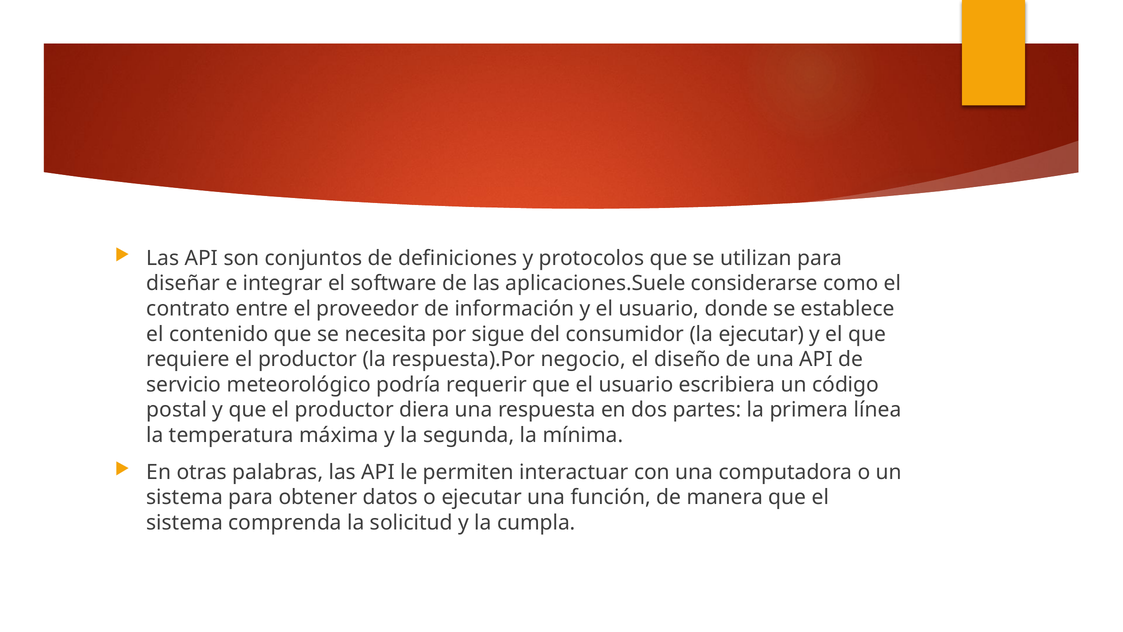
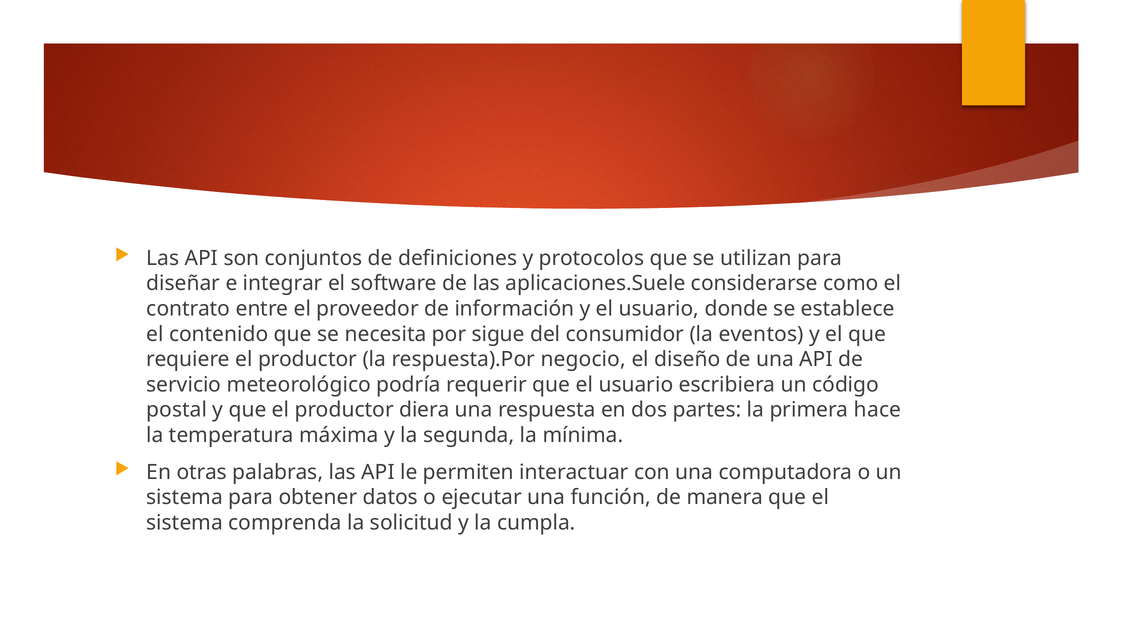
la ejecutar: ejecutar -> eventos (761, 334)
línea: línea -> hace (878, 410)
